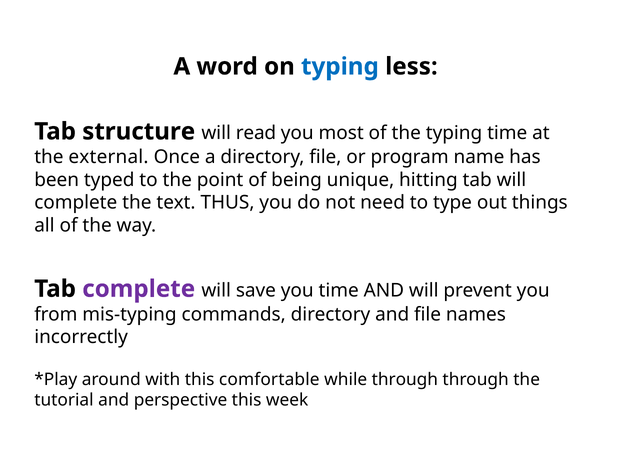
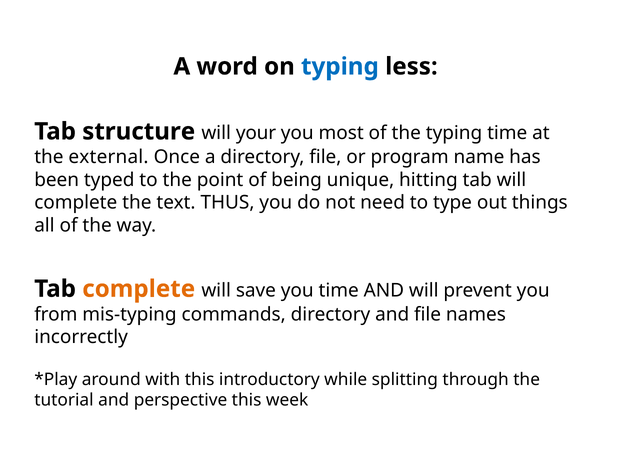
read: read -> your (256, 133)
complete colour: purple -> orange (139, 289)
comfortable: comfortable -> introductory (269, 380)
while through: through -> splitting (405, 380)
